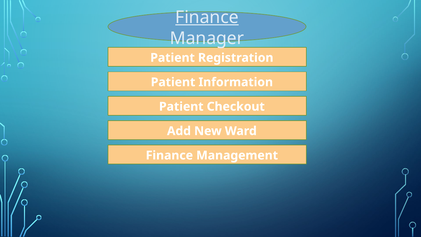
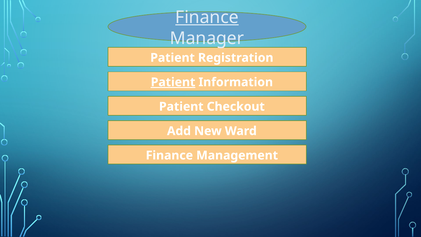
Patient underline: none -> present (173, 82)
